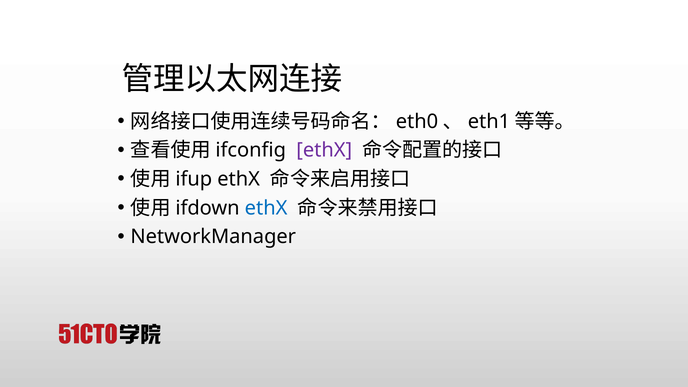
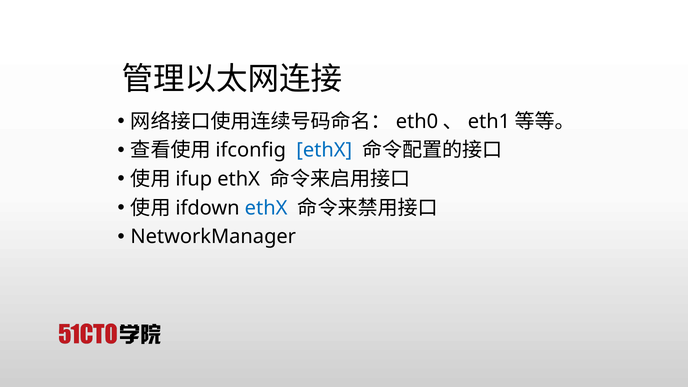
ethX colour: purple -> blue (324, 150)
